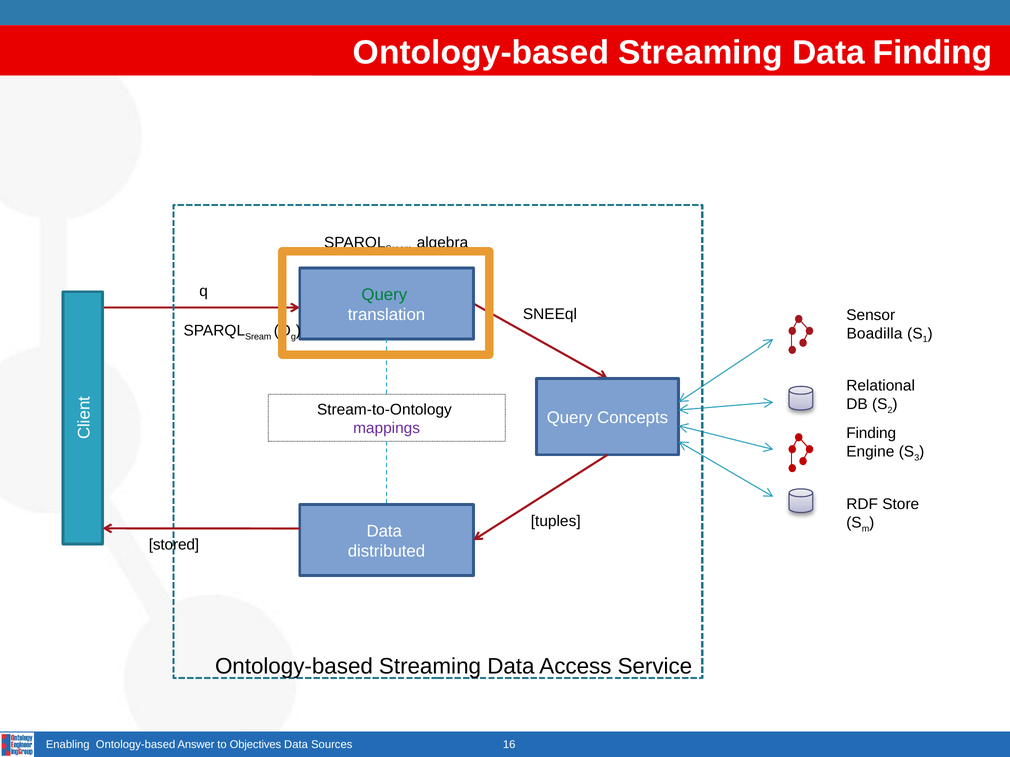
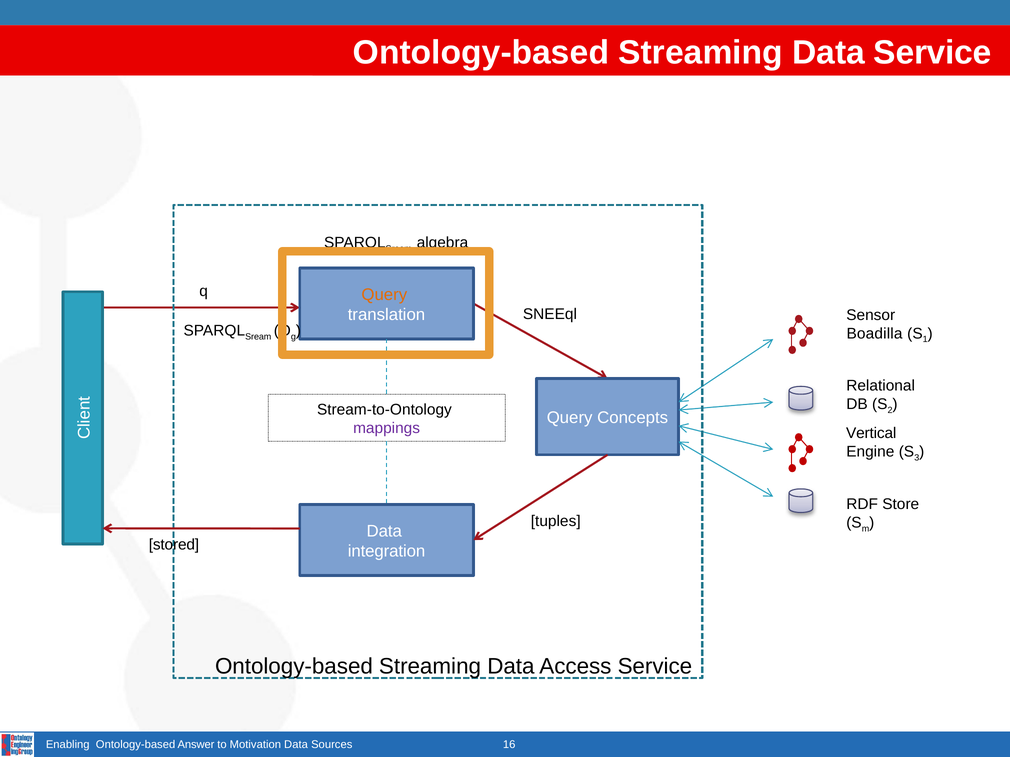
Data Finding: Finding -> Service (932, 53)
Query colour: green -> orange (384, 295)
Finding: Finding -> Vertical (871, 433)
distributed: distributed -> integration (387, 552)
Objectives: Objectives -> Motivation (255, 745)
